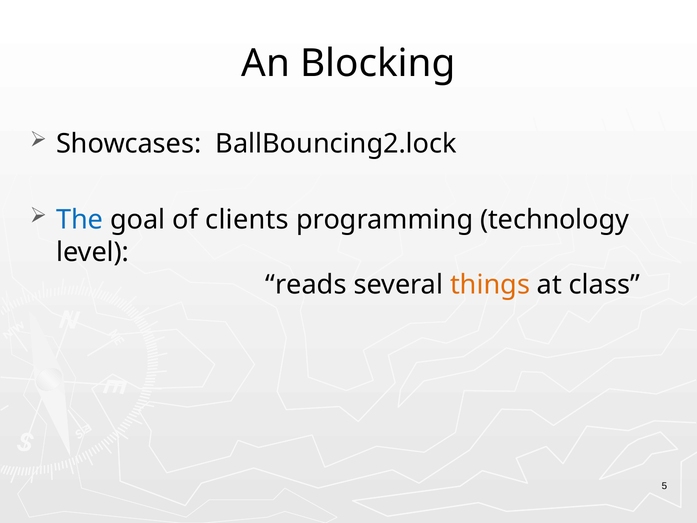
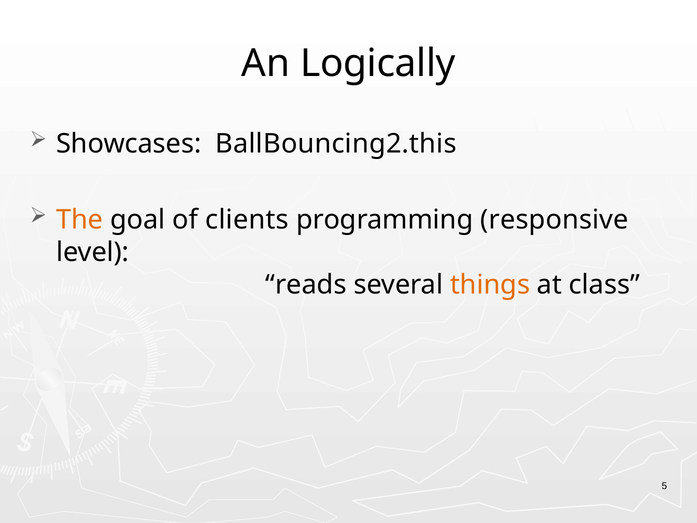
Blocking: Blocking -> Logically (378, 64)
BallBouncing2.lock: BallBouncing2.lock -> BallBouncing2.this (336, 144)
The colour: blue -> orange (80, 220)
technology: technology -> responsive (554, 220)
